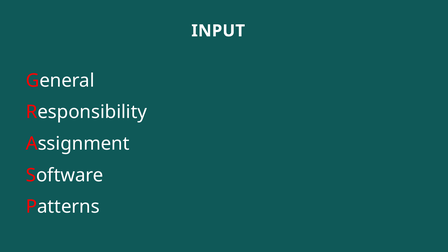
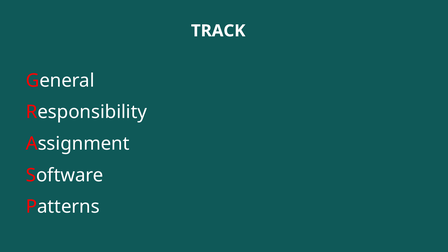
INPUT: INPUT -> TRACK (218, 31)
